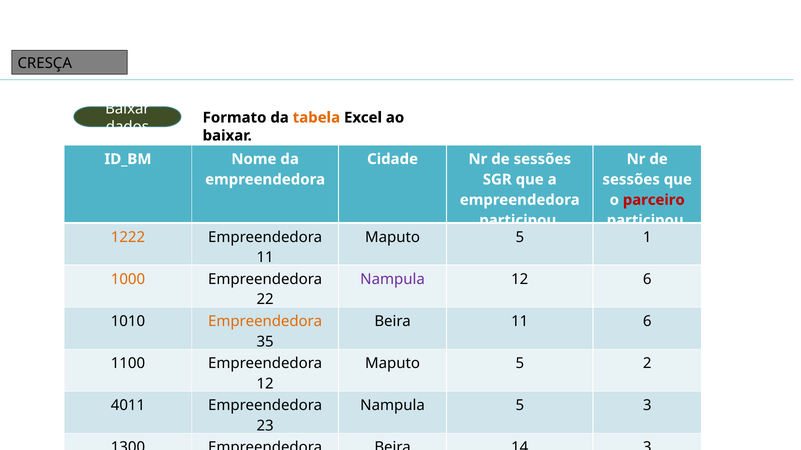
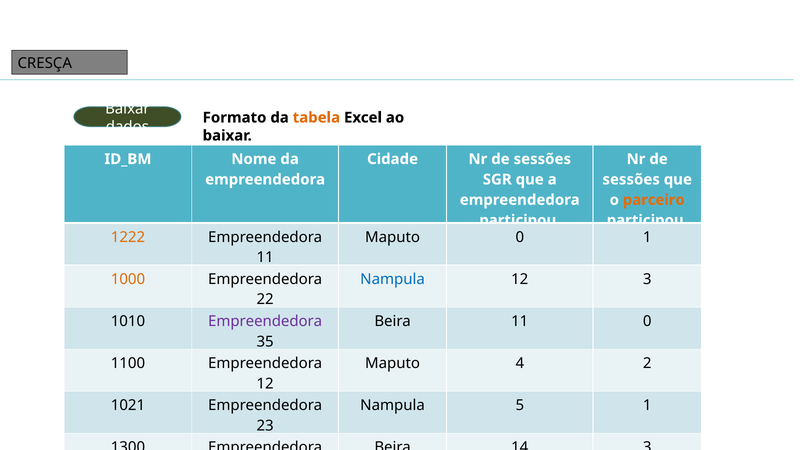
parceiro colour: red -> orange (654, 200)
5: 5 -> 0 (520, 237)
Nampula colour: purple -> blue (393, 279)
12 6: 6 -> 3 (647, 279)
Empreendedora colour: orange -> purple (265, 322)
11 6: 6 -> 0 (647, 322)
5: 5 -> 4 (520, 364)
4011: 4011 -> 1021 (128, 406)
5 3: 3 -> 1 (647, 406)
